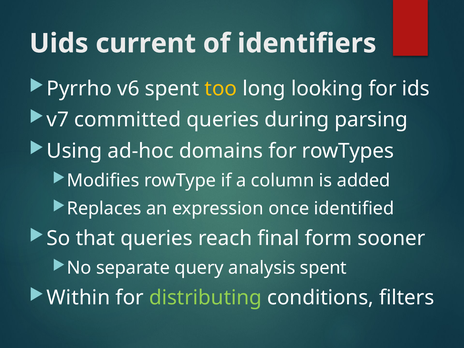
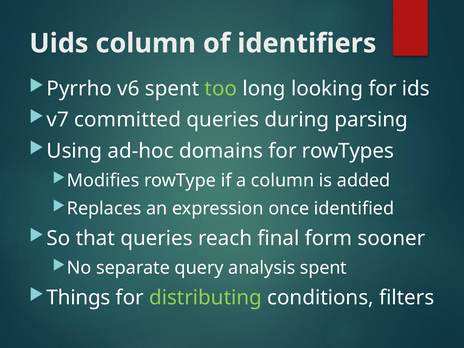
Uids current: current -> column (146, 43)
too colour: yellow -> light green (221, 89)
Within: Within -> Things (79, 298)
